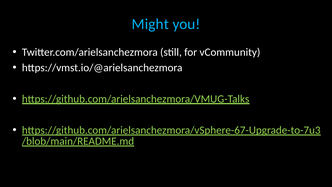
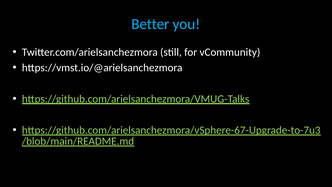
Might: Might -> Better (150, 24)
